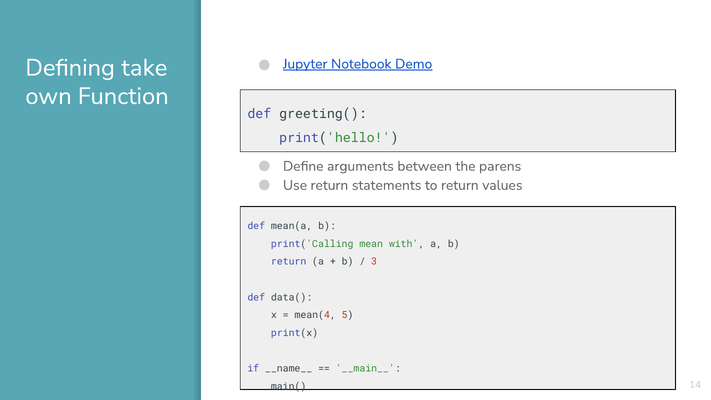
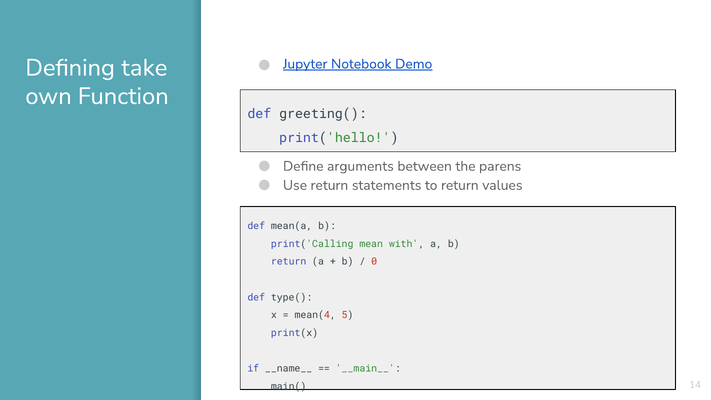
3: 3 -> 0 (374, 262)
data(: data( -> type( (292, 297)
